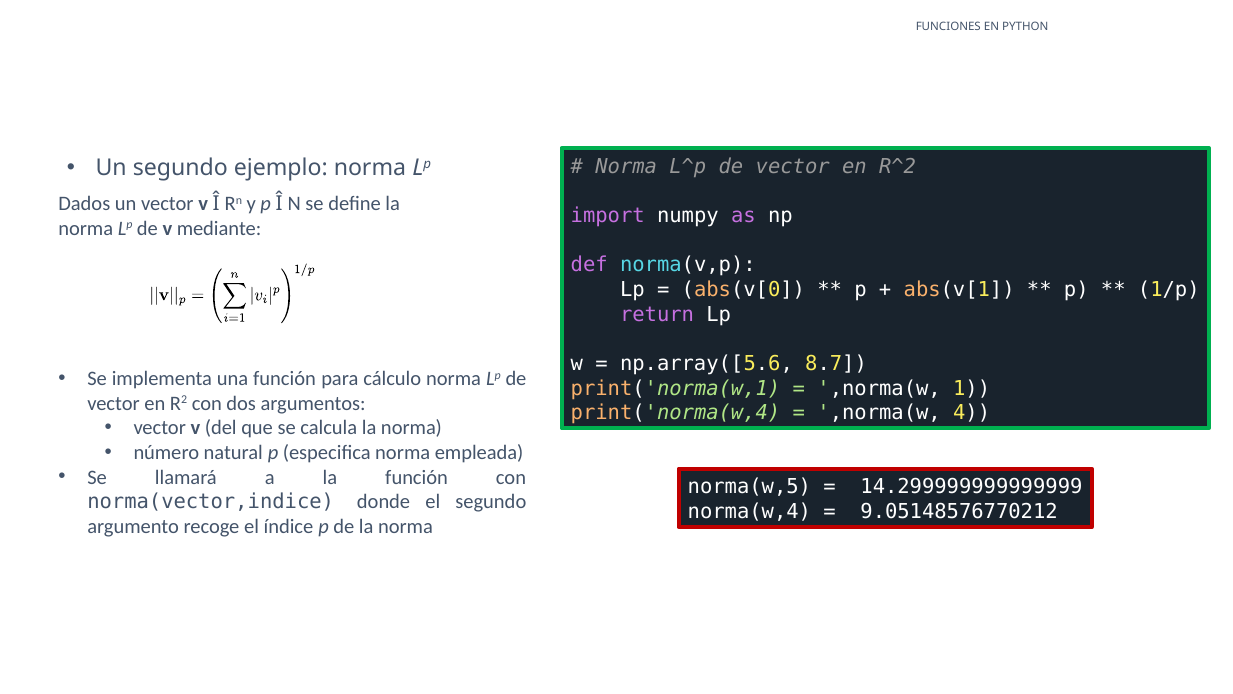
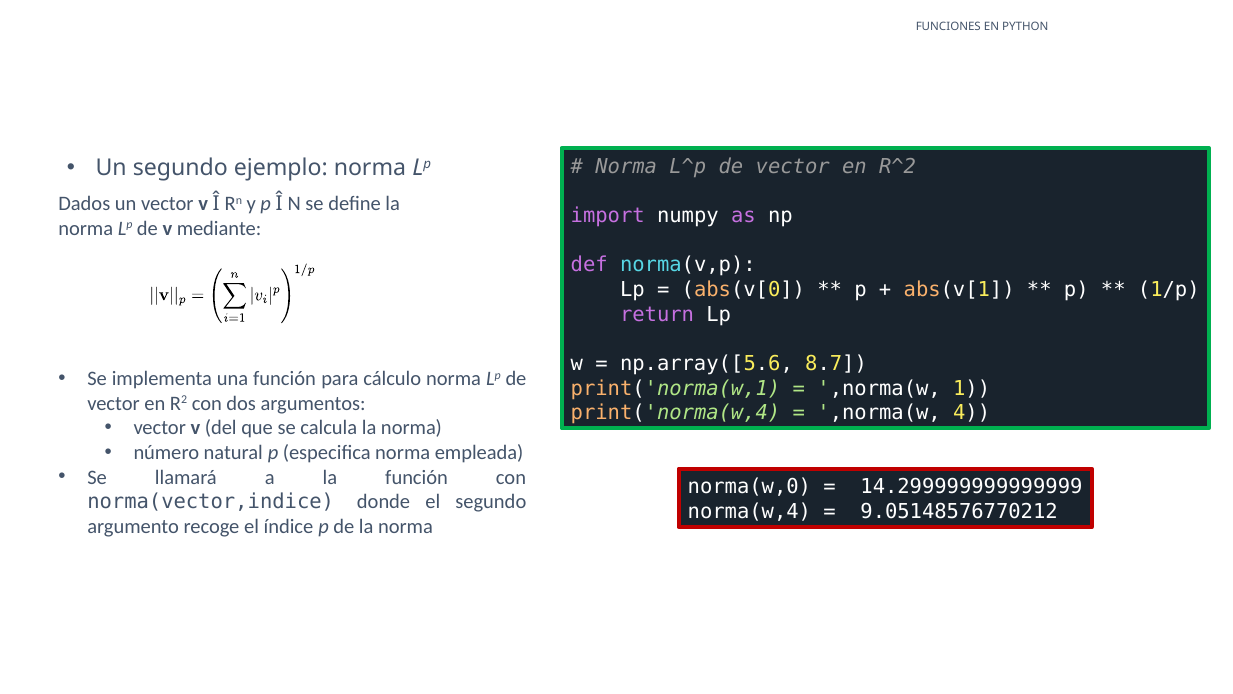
norma(w,5: norma(w,5 -> norma(w,0 (749, 487)
